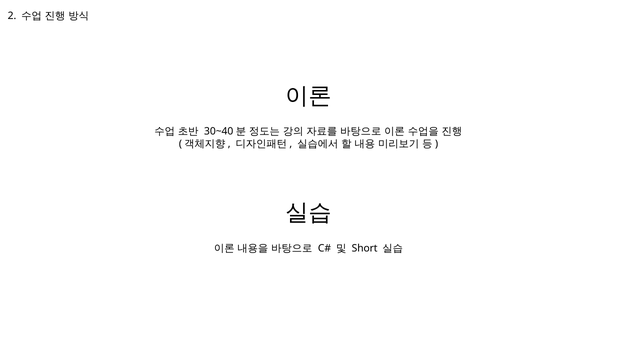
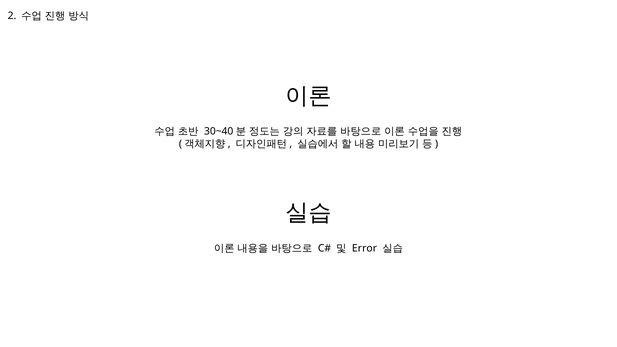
Short: Short -> Error (365, 248)
